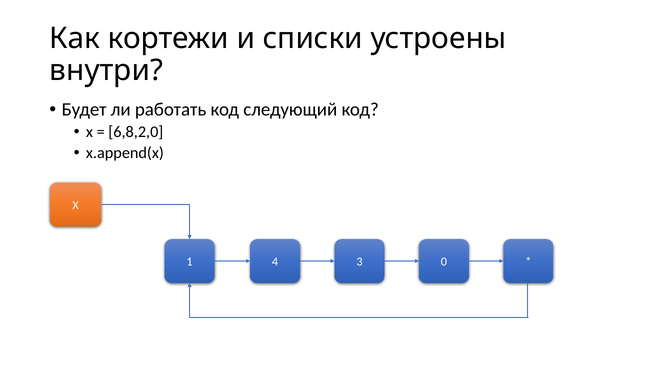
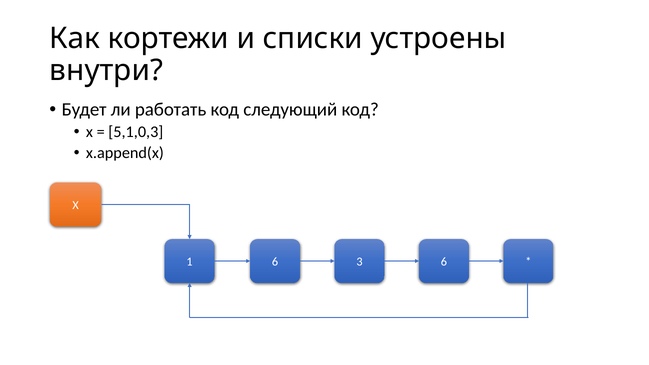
6,8,2,0: 6,8,2,0 -> 5,1,0,3 (136, 132)
1 4: 4 -> 6 (275, 262)
3 0: 0 -> 6 (444, 262)
